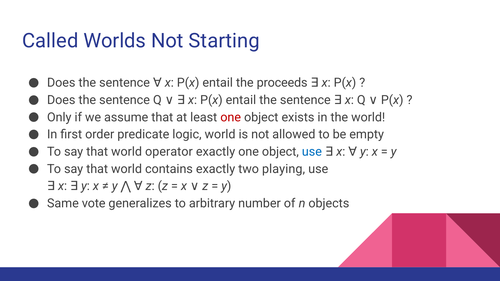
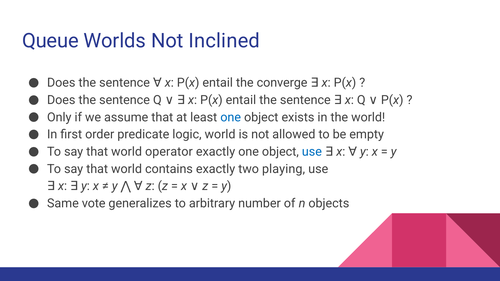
Called: Called -> Queue (50, 41)
Starting: Starting -> Inclined (224, 41)
proceeds: proceeds -> converge (282, 83)
one colour: red -> blue (231, 117)
